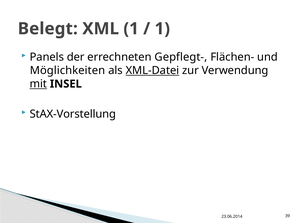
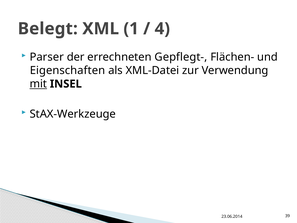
1: 1 -> 4 (162, 29)
Panels: Panels -> Parser (47, 57)
Möglichkeiten: Möglichkeiten -> Eigenschaften (67, 70)
XML-Datei underline: present -> none (152, 70)
StAX-Vorstellung: StAX-Vorstellung -> StAX-Werkzeuge (73, 114)
